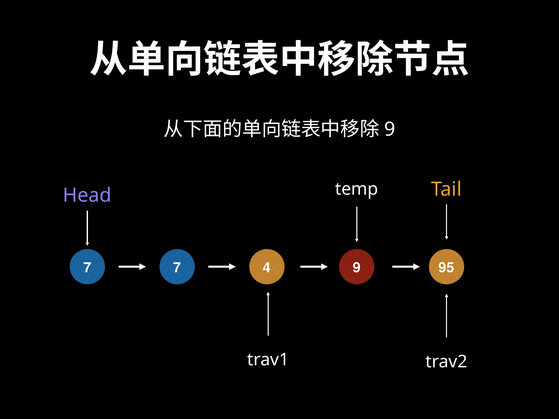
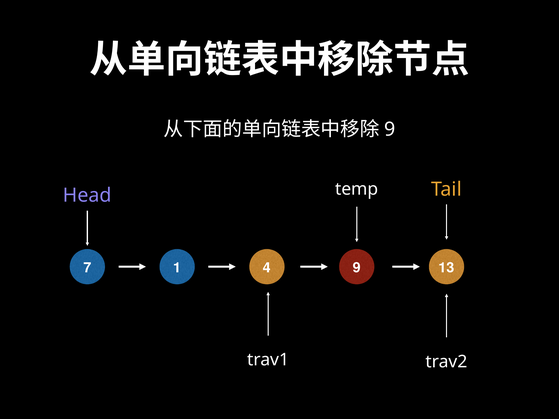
7 7: 7 -> 1 (177, 268)
95: 95 -> 13 (447, 268)
